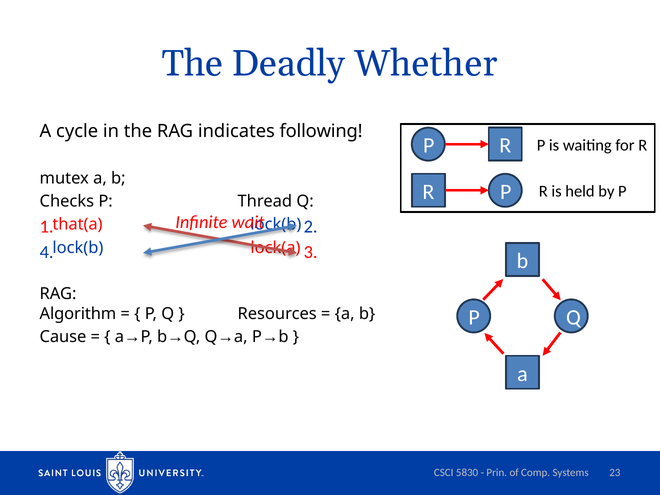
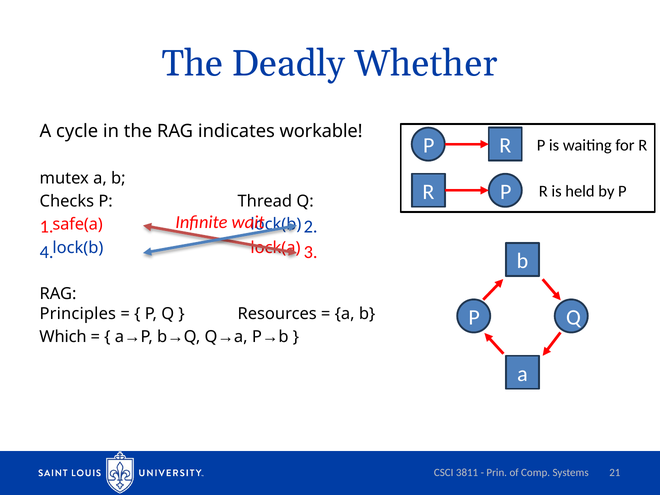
following: following -> workable (321, 131)
that(a: that(a -> safe(a (78, 224)
Algorithm: Algorithm -> Principles (78, 314)
Cause: Cause -> Which (63, 337)
5830: 5830 -> 3811 (467, 473)
23: 23 -> 21 (615, 473)
